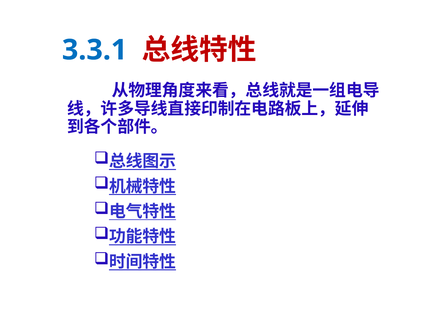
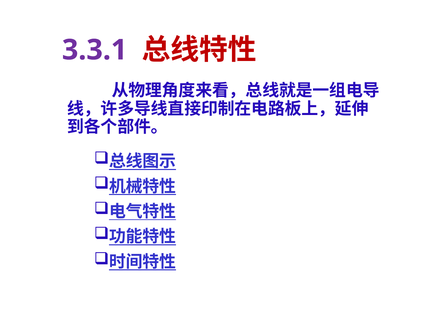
3.3.1 colour: blue -> purple (95, 50)
